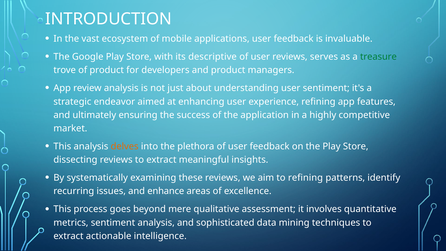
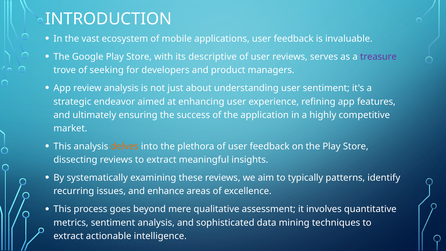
treasure colour: green -> purple (378, 57)
of product: product -> seeking (107, 70)
to refining: refining -> typically (306, 178)
